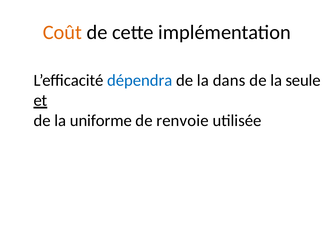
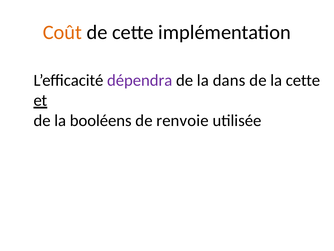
dépendra colour: blue -> purple (140, 80)
la seule: seule -> cette (303, 80)
uniforme: uniforme -> booléens (101, 120)
